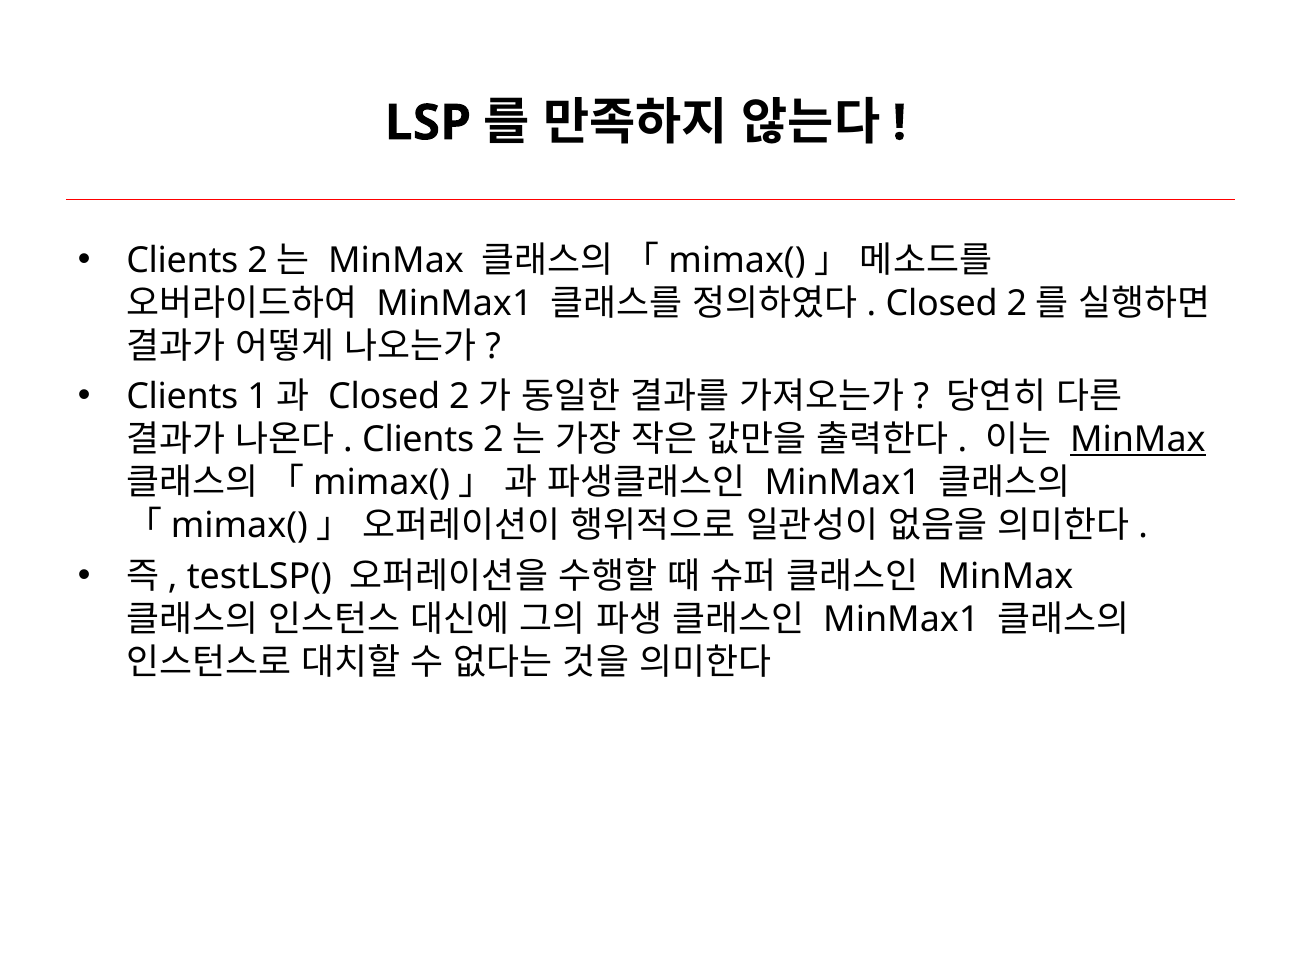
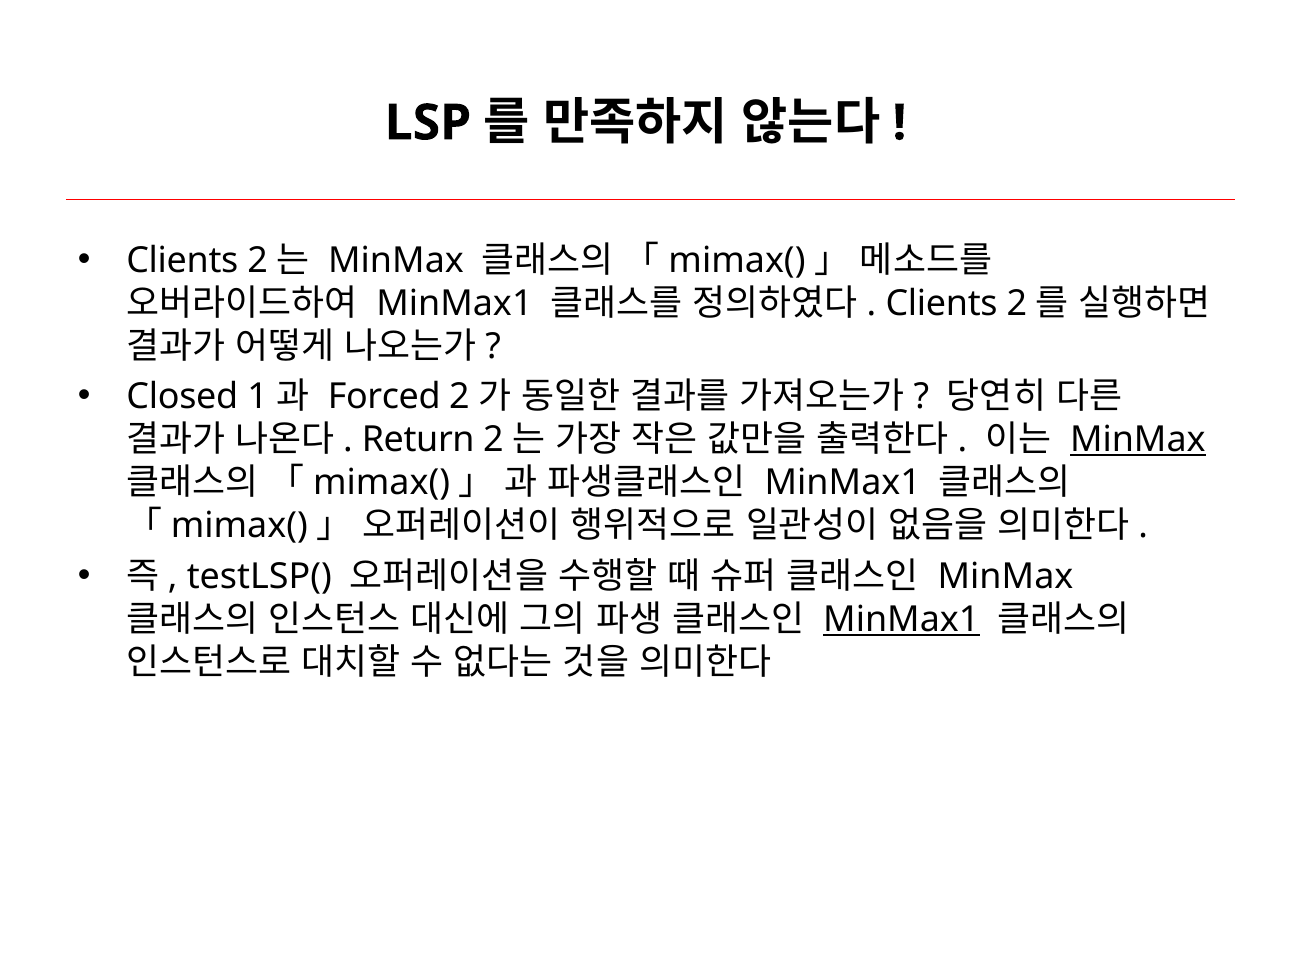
Closed: Closed -> Clients (942, 304)
Clients: Clients -> Closed (182, 397)
Closed: Closed -> Forced (384, 397)
Clients: Clients -> Return (418, 440)
MinMax1 underline: none -> present (901, 620)
